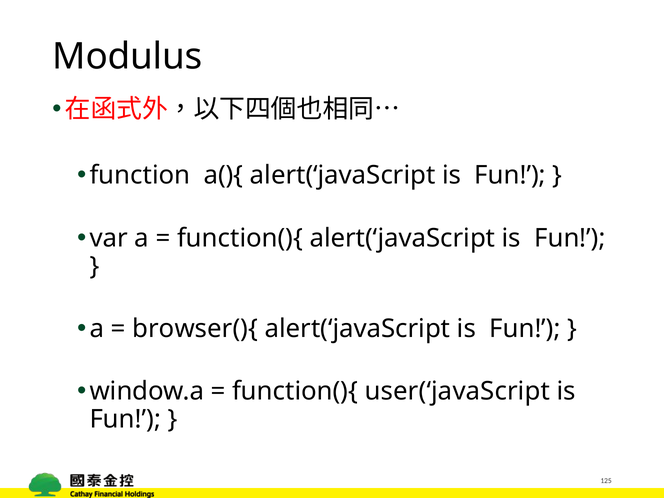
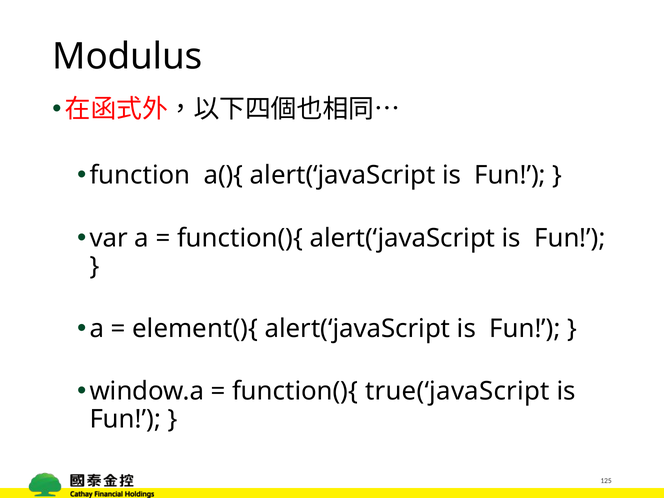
browser(){: browser(){ -> element(){ (195, 329)
user(‘javaScript: user(‘javaScript -> true(‘javaScript (457, 391)
